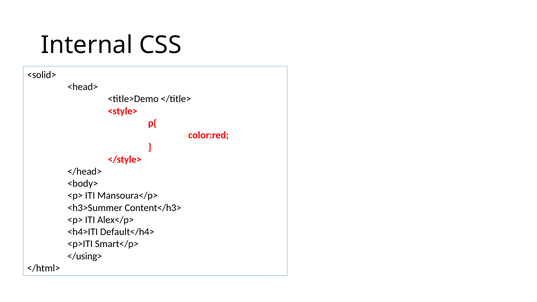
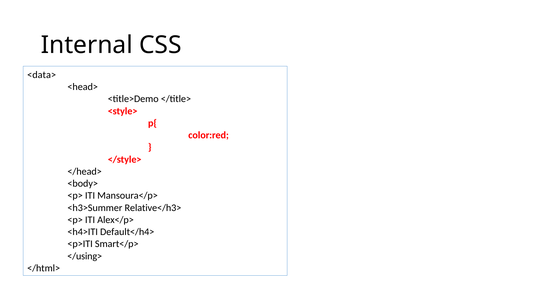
<solid>: <solid> -> <data> (42, 75)
Content</h3>: Content</h3> -> Relative</h3> (153, 208)
